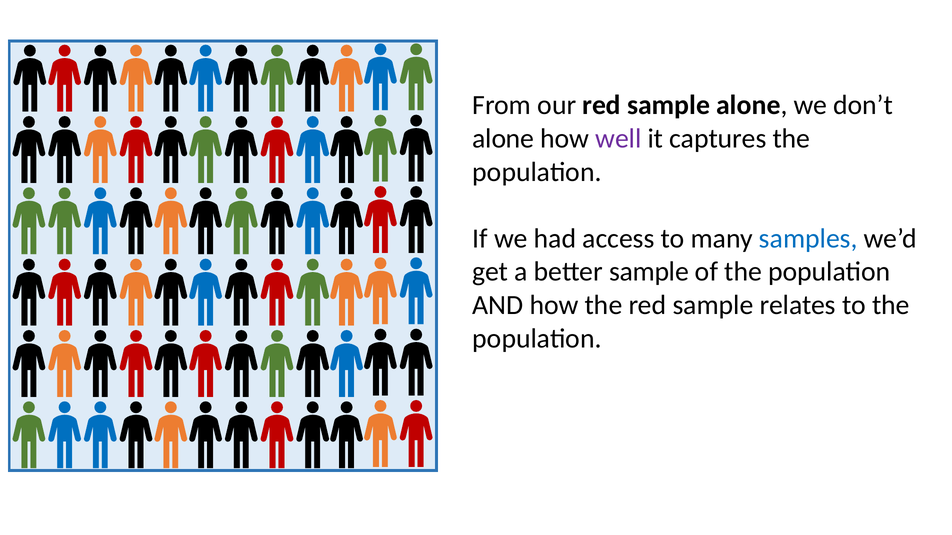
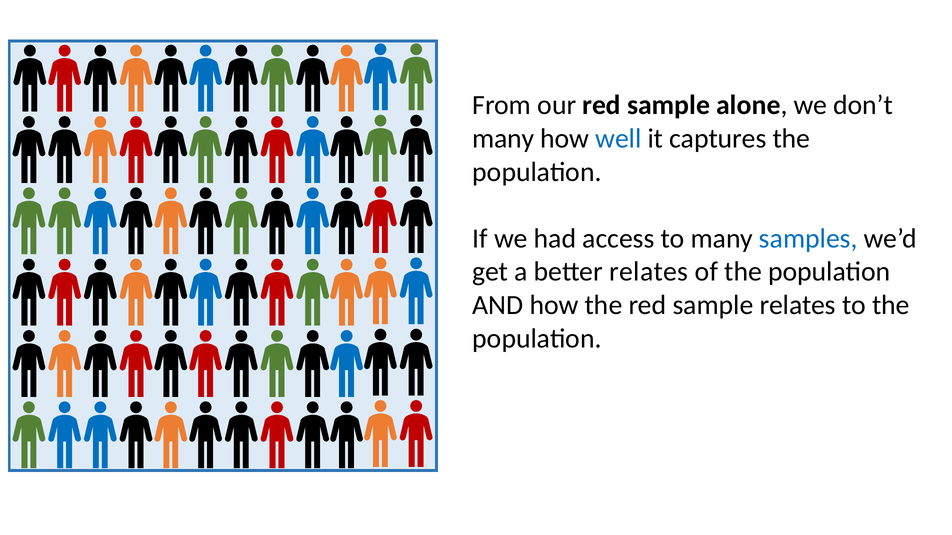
alone: alone -> many (503, 139)
well colour: purple -> blue (618, 139)
better sample: sample -> relates (649, 272)
